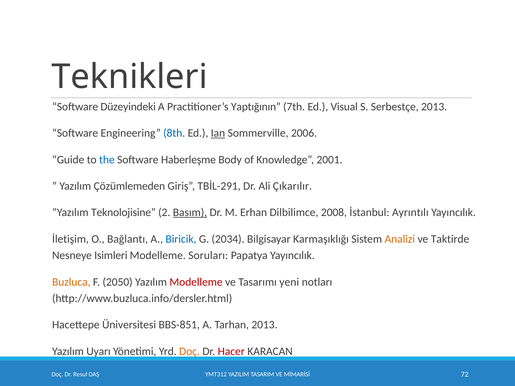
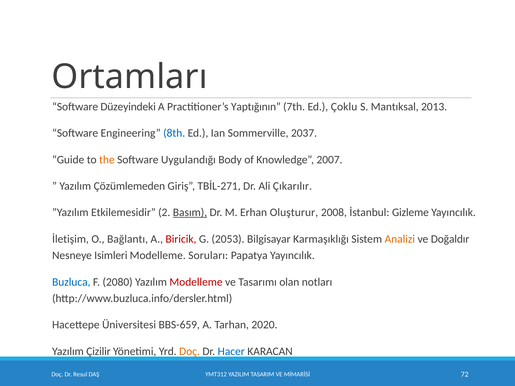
Teknikleri: Teknikleri -> Ortamları (130, 77)
Visual: Visual -> Çoklu (344, 107)
Serbestçe: Serbestçe -> Mantıksal (395, 107)
Ian underline: present -> none (218, 133)
2006: 2006 -> 2037 (304, 133)
the colour: blue -> orange (107, 160)
Haberleşme: Haberleşme -> Uygulandığı (188, 160)
2001: 2001 -> 2007 (330, 160)
TBİL-291: TBİL-291 -> TBİL-271 (219, 186)
Teknolojisine: Teknolojisine -> Etkilemesidir (123, 213)
Dilbilimce: Dilbilimce -> Oluşturur (294, 213)
Ayrıntılı: Ayrıntılı -> Gizleme (410, 213)
Biricik colour: blue -> red (181, 239)
2034: 2034 -> 2053 (228, 239)
Taktirde: Taktirde -> Doğaldır (450, 239)
Buzluca colour: orange -> blue (71, 282)
2050: 2050 -> 2080 (118, 282)
yeni: yeni -> olan (289, 282)
BBS-851: BBS-851 -> BBS-659 (179, 325)
Tarhan 2013: 2013 -> 2020 (264, 325)
Uyarı: Uyarı -> Çizilir (99, 352)
Hacer colour: red -> blue (231, 352)
